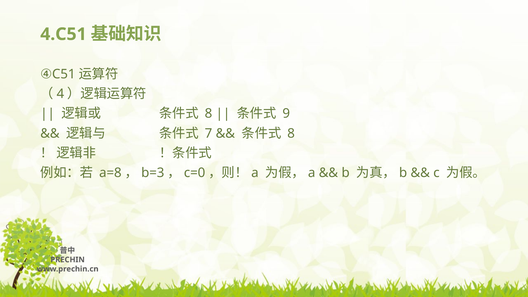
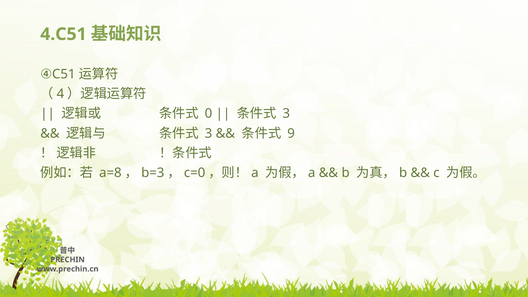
8: 8 -> 0 (208, 114)
9: 9 -> 3 (286, 114)
7: 7 -> 3 (208, 133)
8: 8 -> 9 (291, 133)
